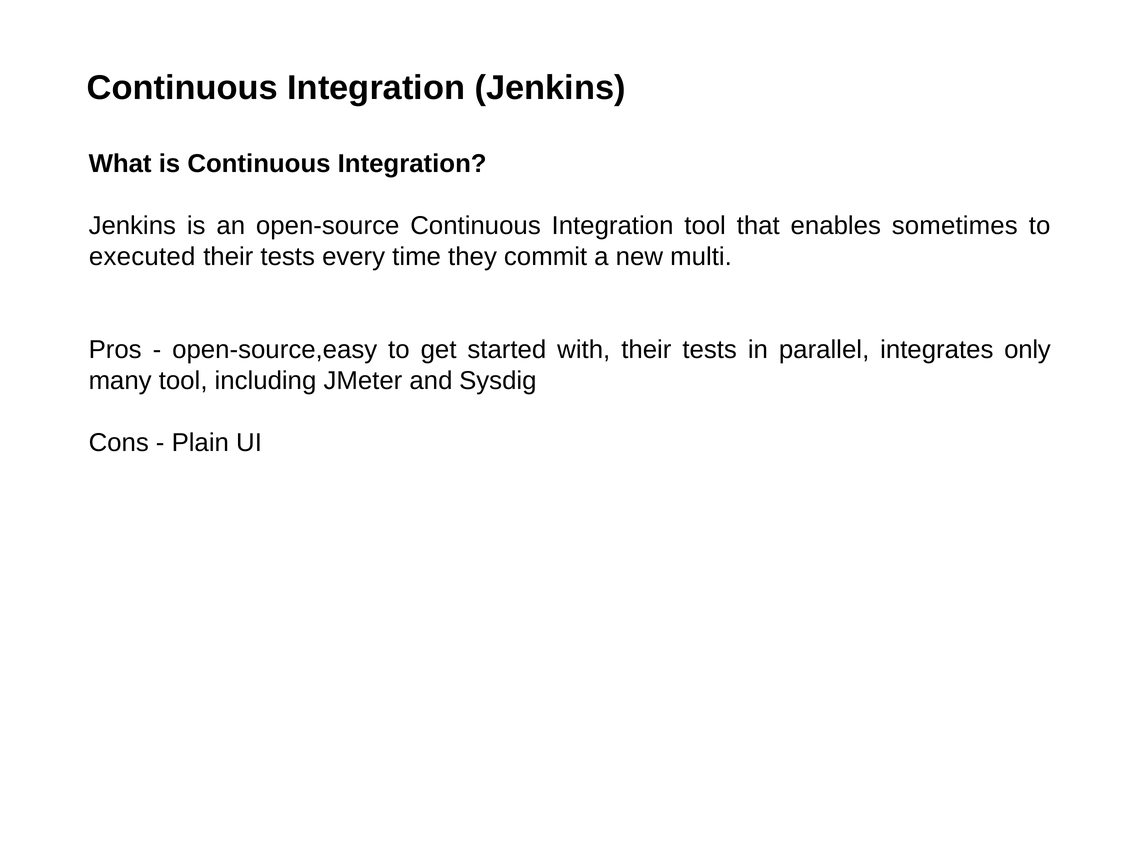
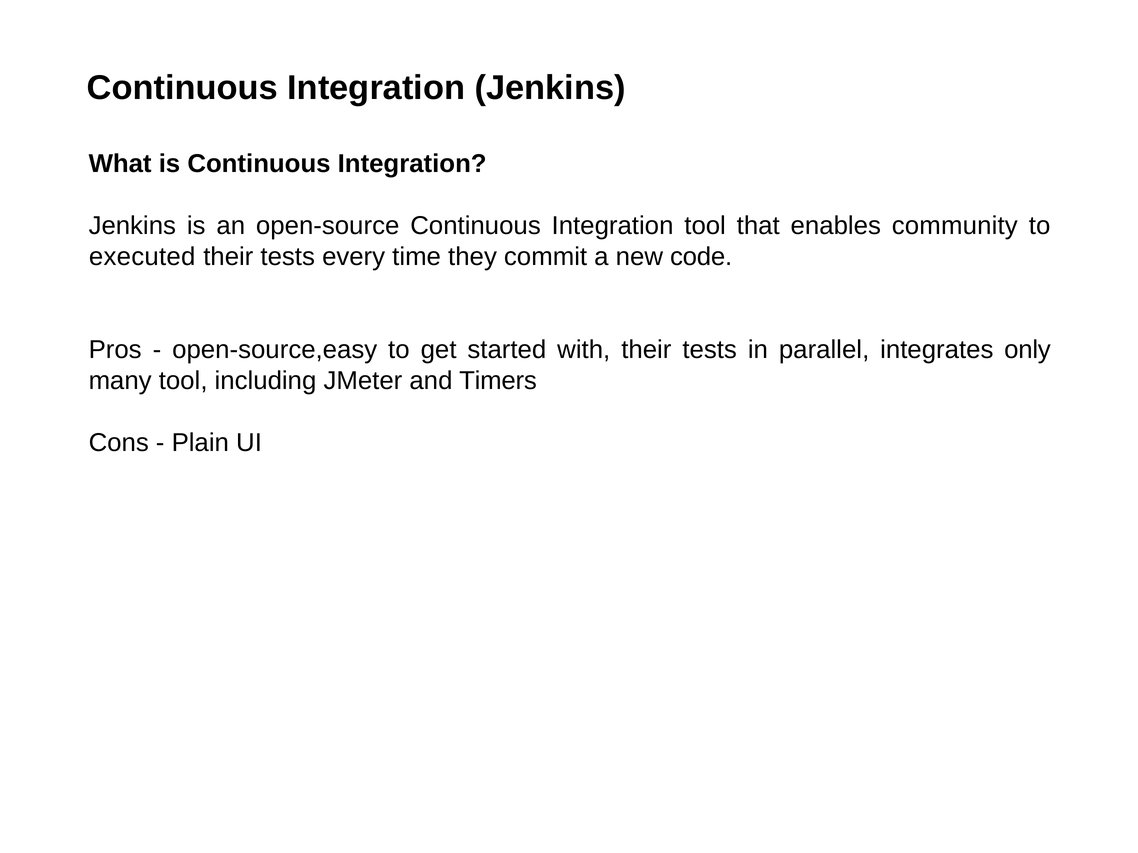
sometimes: sometimes -> community (955, 226)
multi: multi -> code (701, 257)
Sysdig: Sysdig -> Timers (498, 381)
